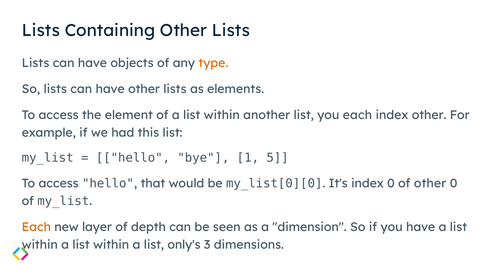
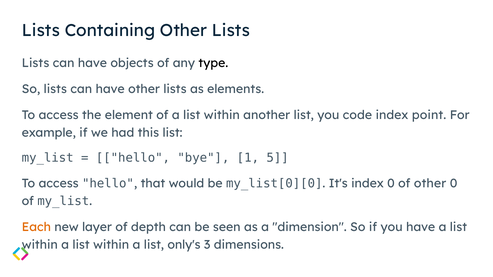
type colour: orange -> black (213, 63)
you each: each -> code (357, 115)
index other: other -> point (429, 115)
